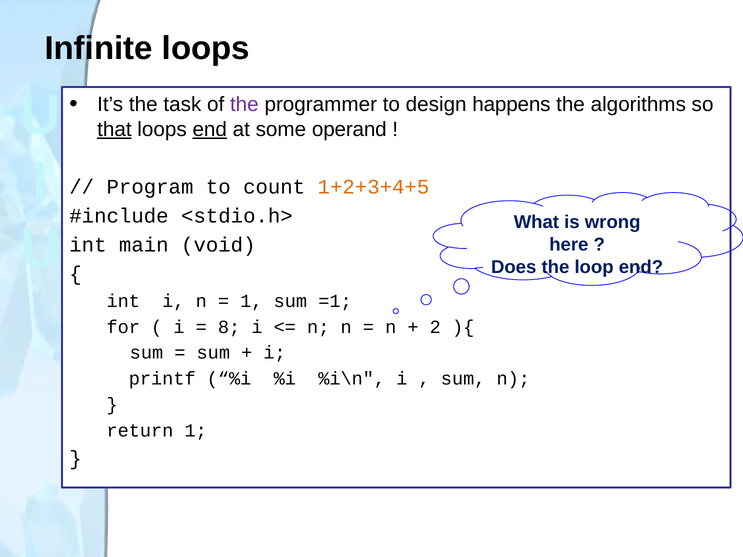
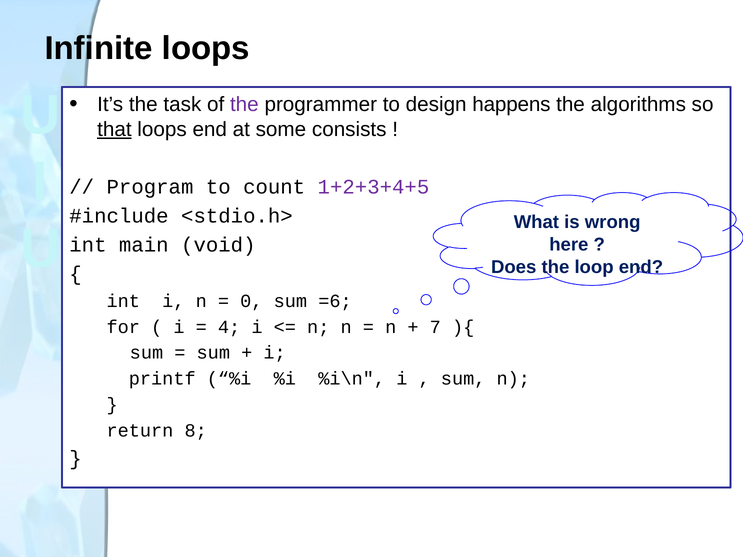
end underline: present -> none (210, 129)
operand: operand -> consists (349, 129)
1+2+3+4+5 colour: orange -> purple (373, 187)
1: 1 -> 0 (251, 301)
=1: =1 -> =6 (335, 301)
8: 8 -> 4 (229, 327)
2: 2 -> 7 (435, 327)
return 1: 1 -> 8 (196, 431)
